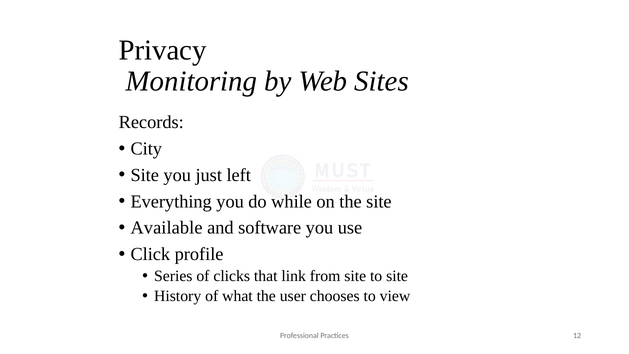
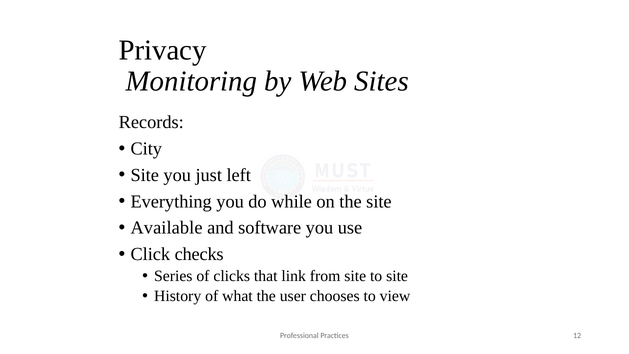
profile: profile -> checks (199, 254)
